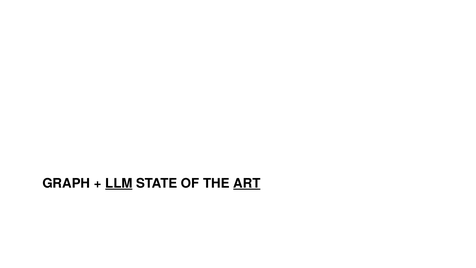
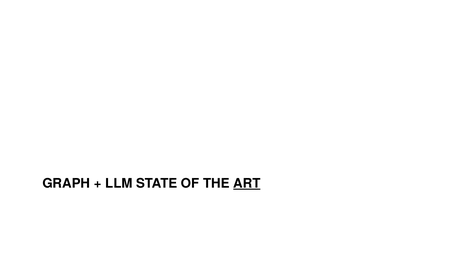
LLM underline: present -> none (119, 183)
